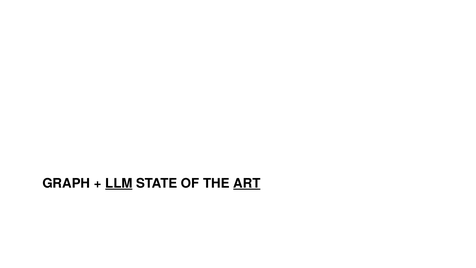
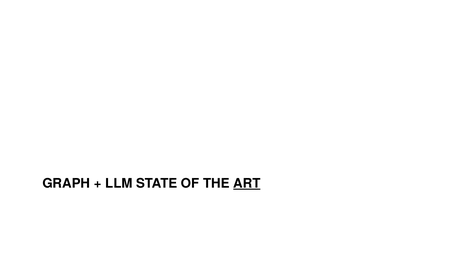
LLM underline: present -> none (119, 183)
